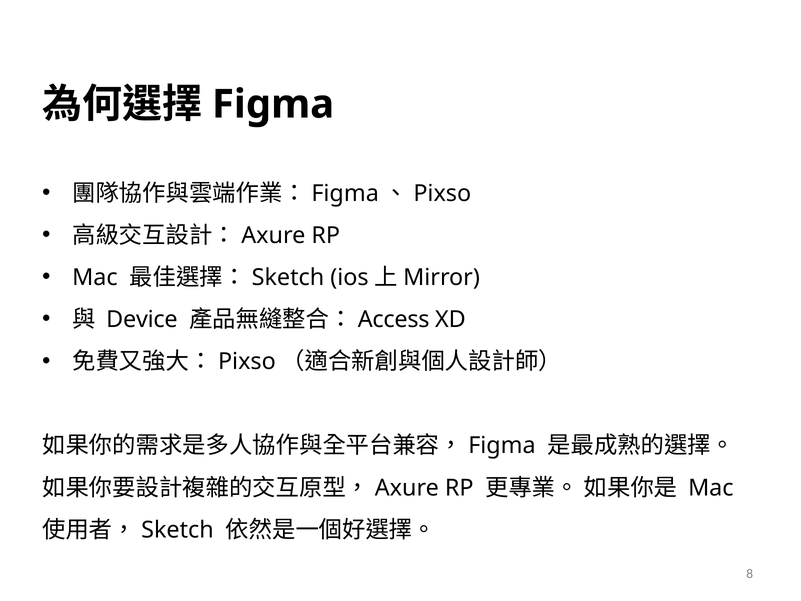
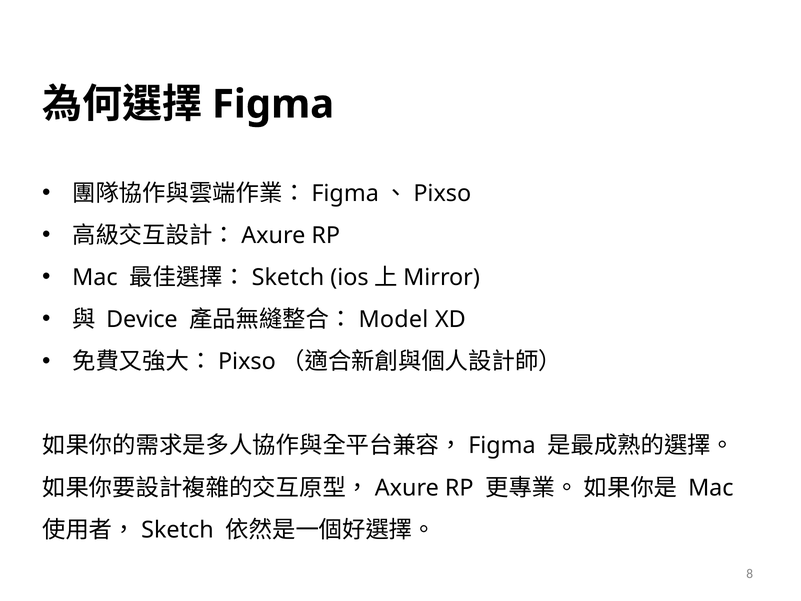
Access: Access -> Model (393, 319)
